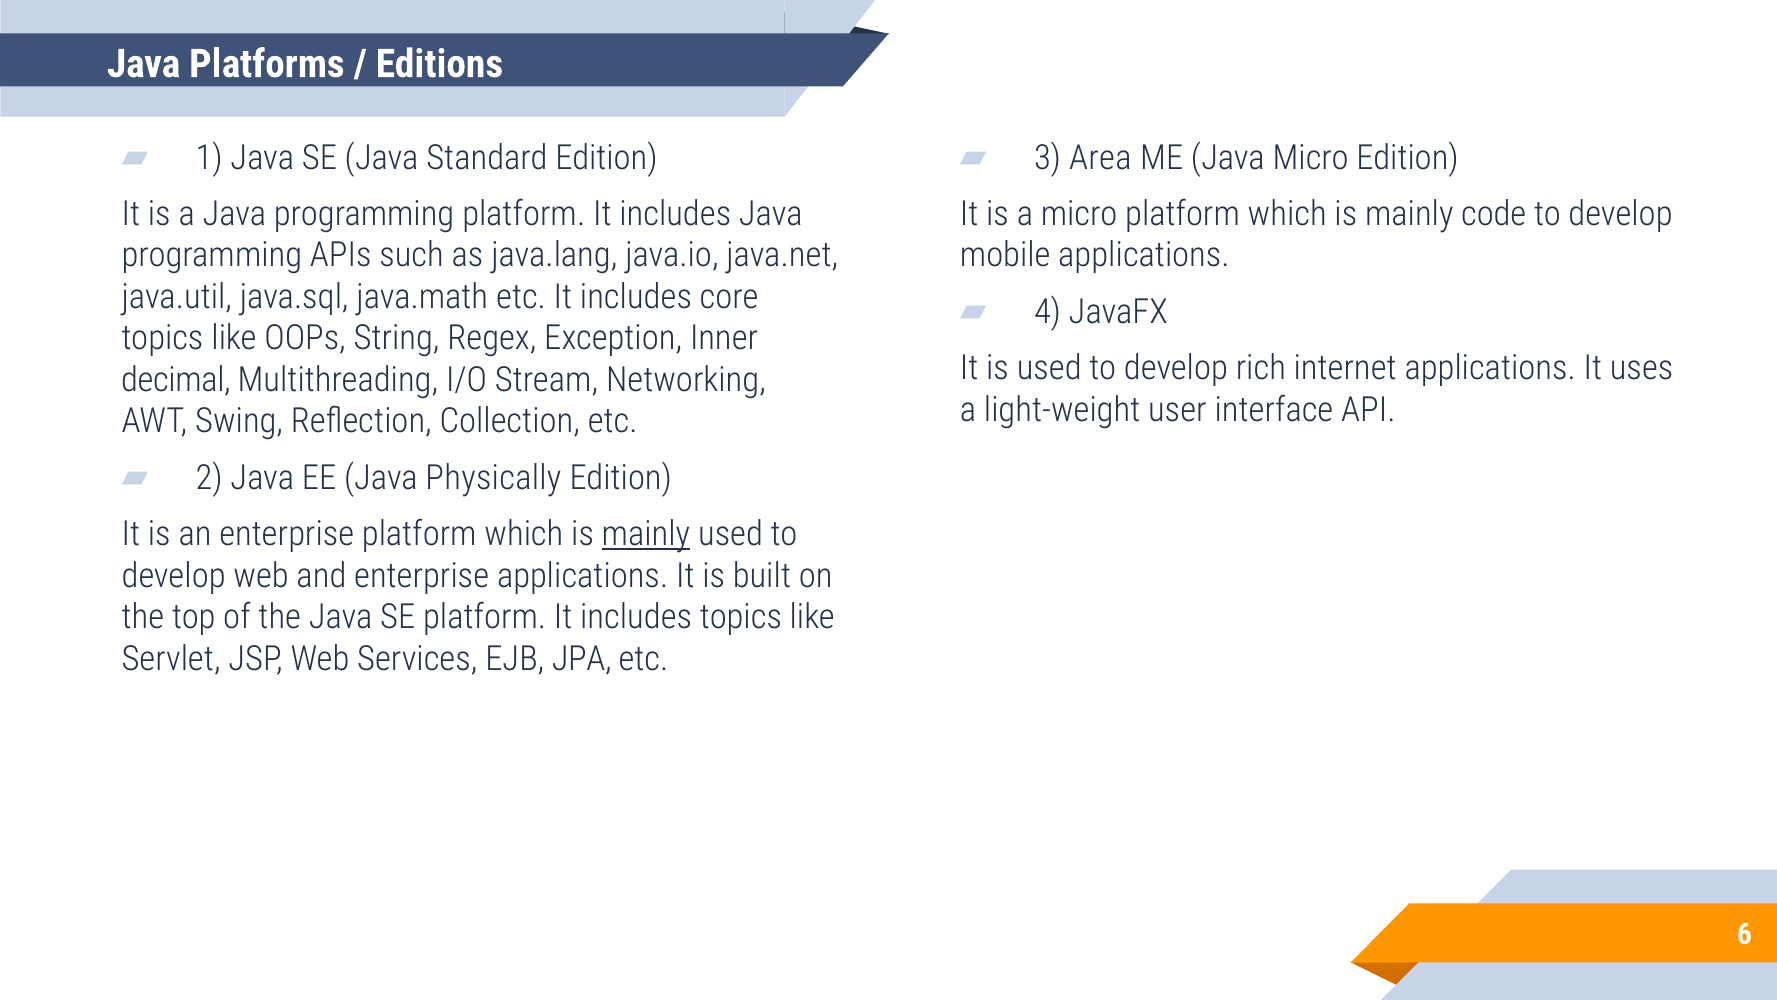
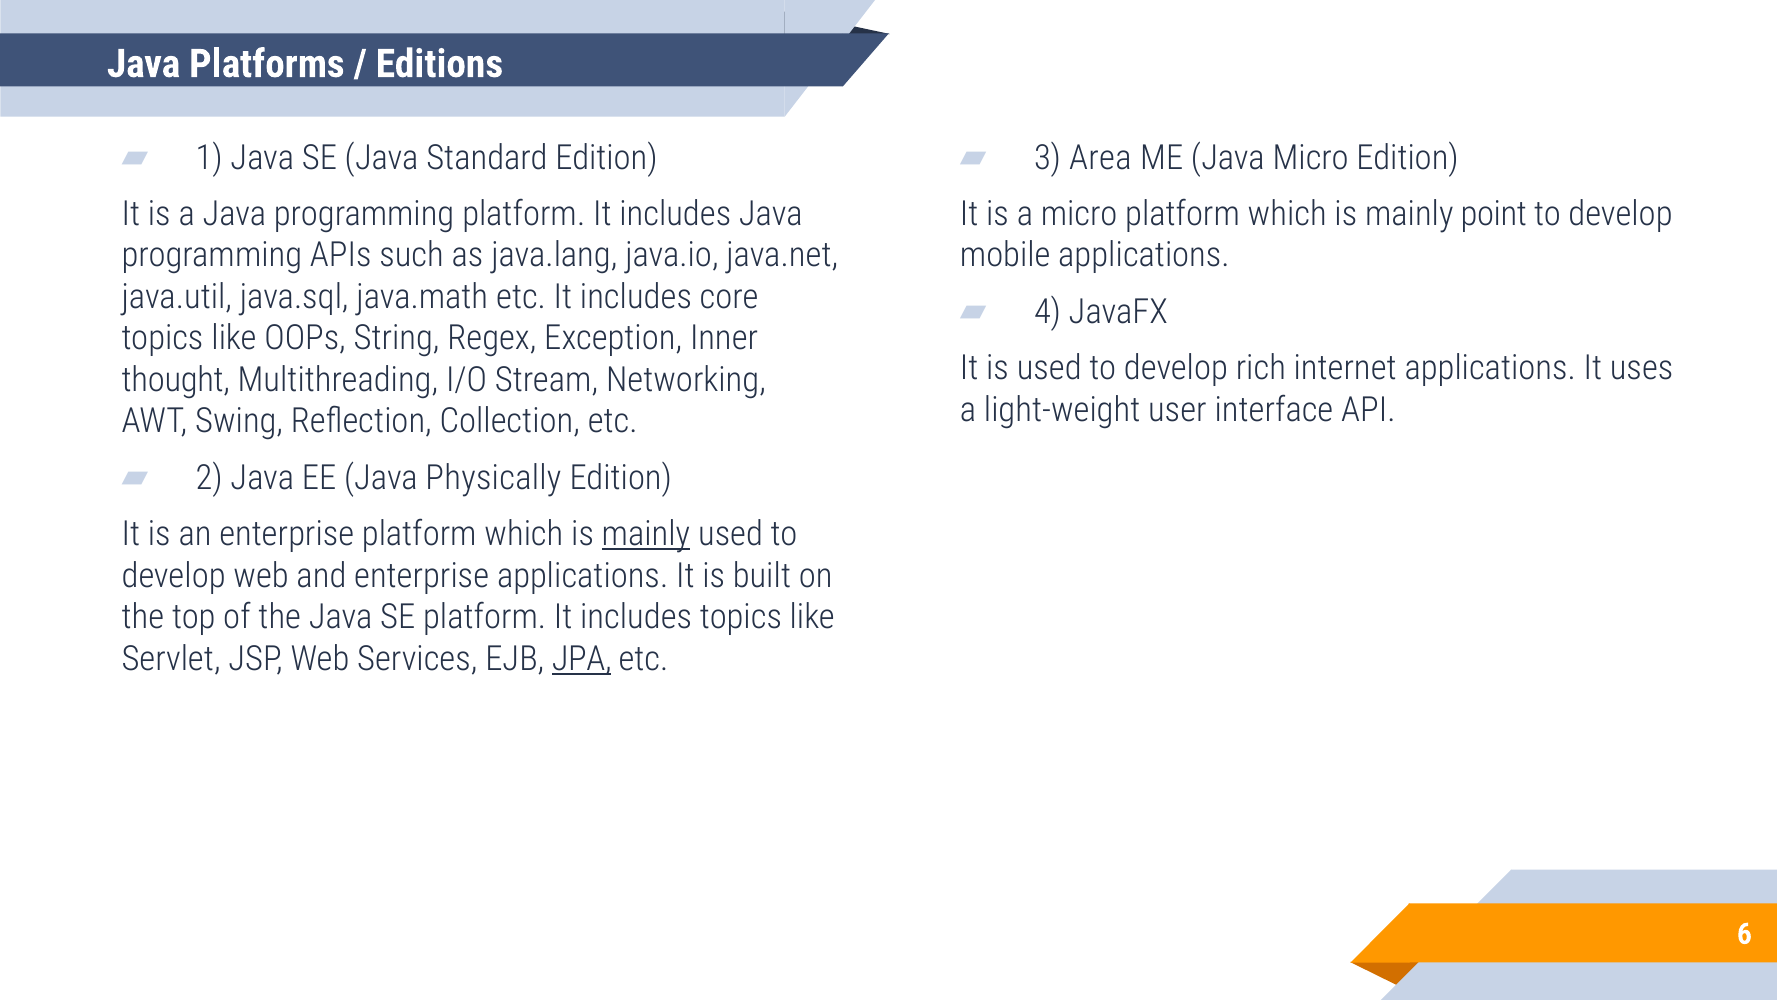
code: code -> point (1494, 214)
decimal: decimal -> thought (176, 380)
JPA underline: none -> present (582, 658)
